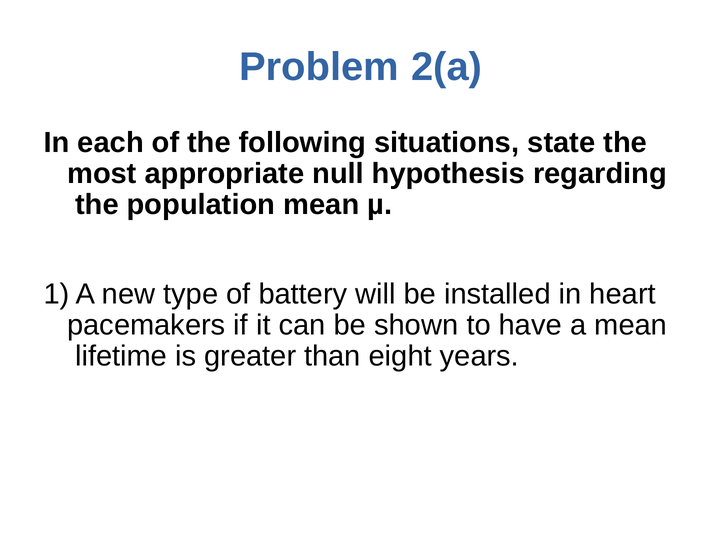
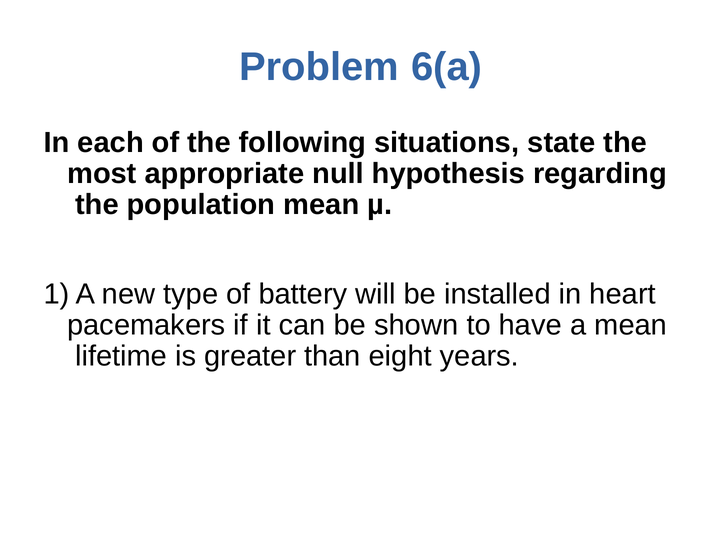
2(a: 2(a -> 6(a (447, 67)
